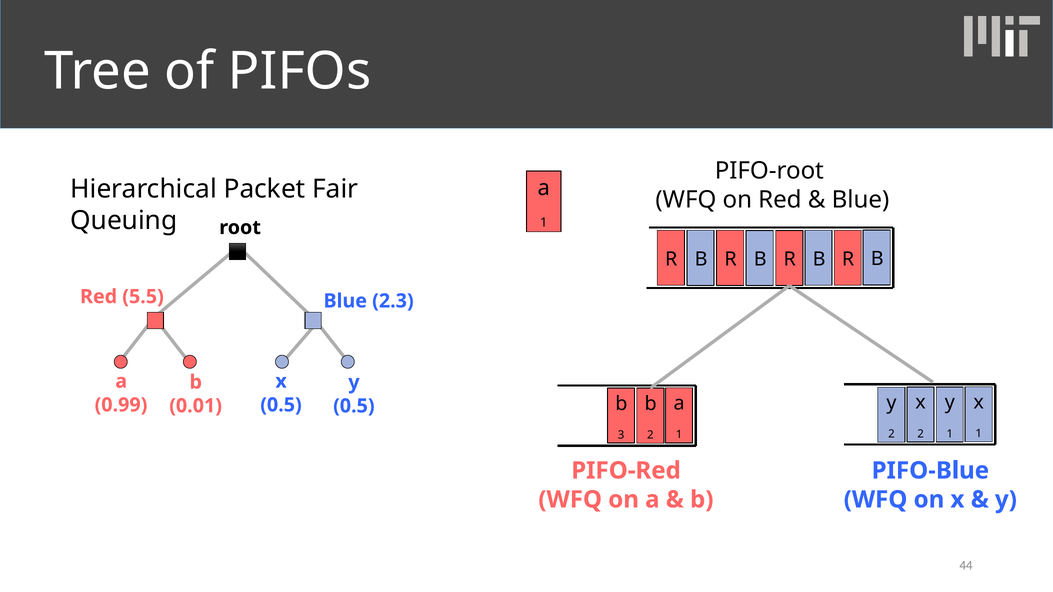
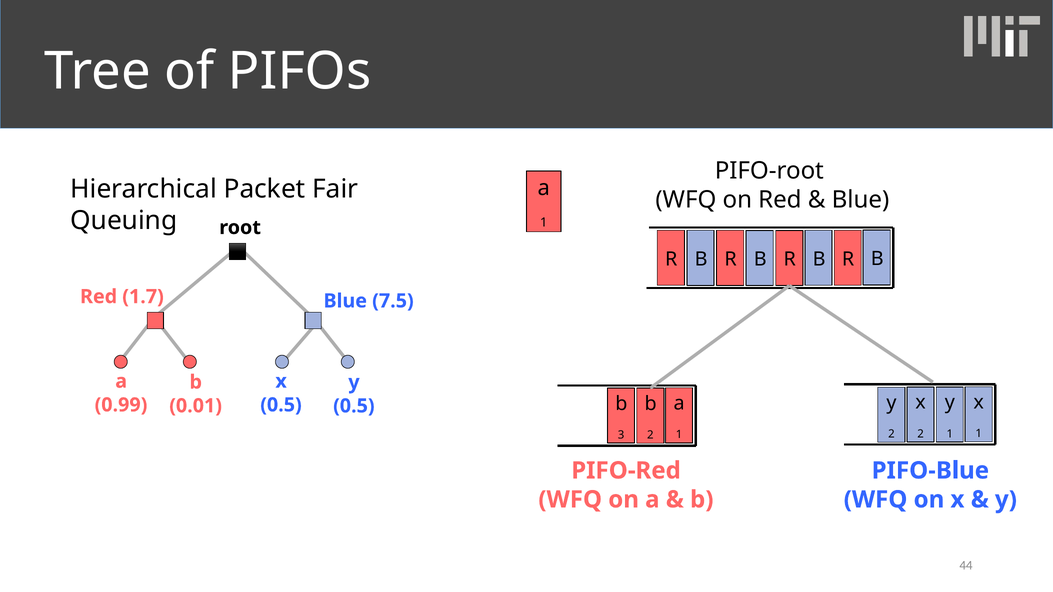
5.5: 5.5 -> 1.7 (143, 297)
2.3: 2.3 -> 7.5 (393, 301)
